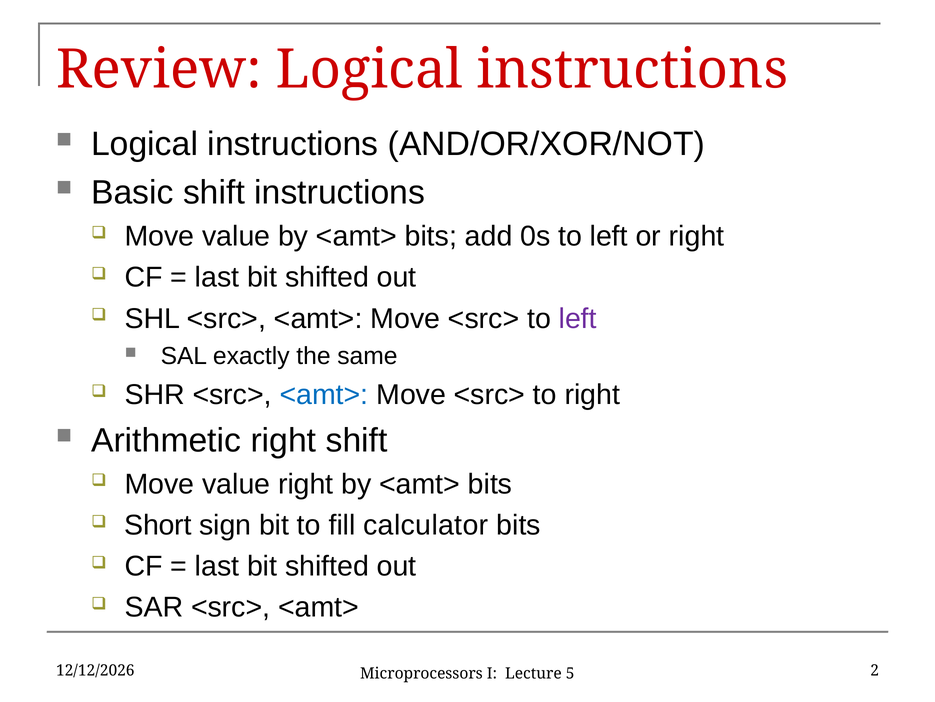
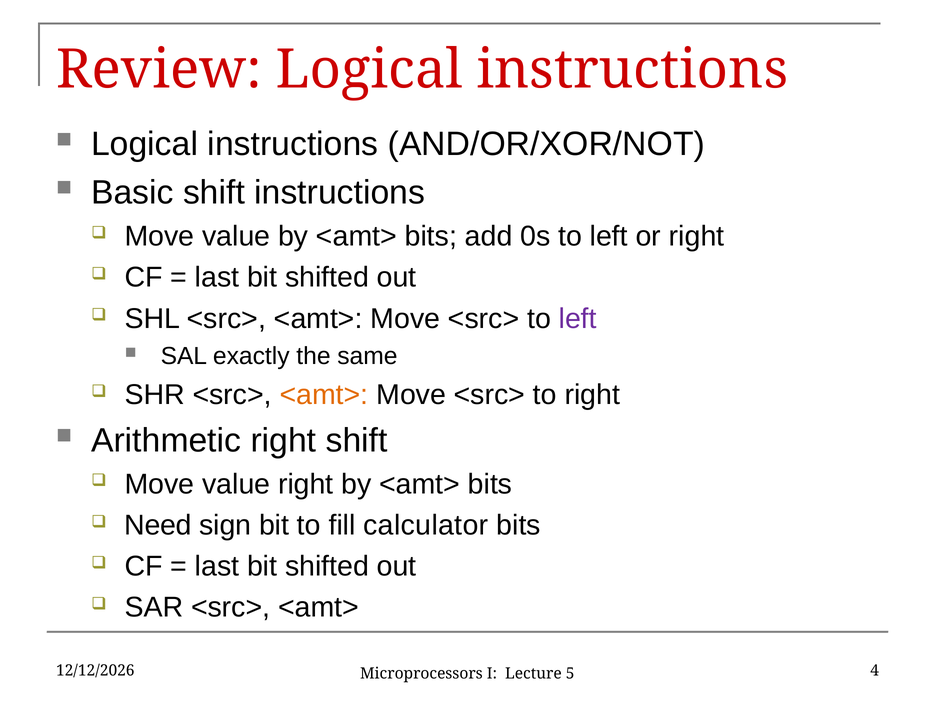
<amt> colour: blue -> orange (324, 395)
Short: Short -> Need (158, 525)
2: 2 -> 4 (875, 670)
